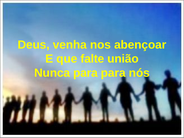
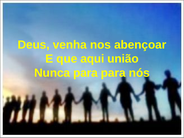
falte: falte -> aqui (92, 59)
